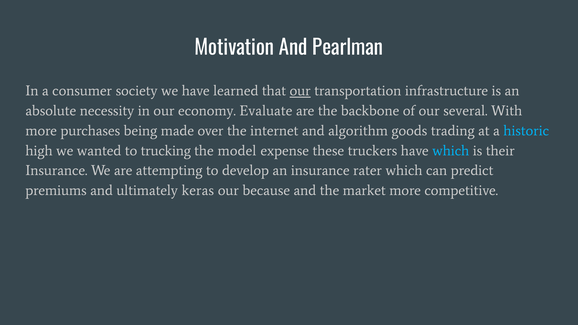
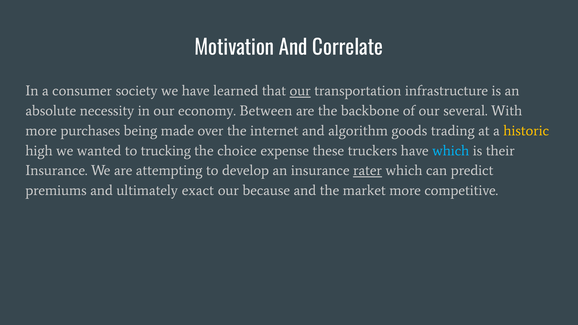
Pearlman: Pearlman -> Correlate (348, 48)
Evaluate: Evaluate -> Between (266, 111)
historic colour: light blue -> yellow (526, 131)
model: model -> choice (237, 151)
rater underline: none -> present (368, 171)
keras: keras -> exact (198, 191)
